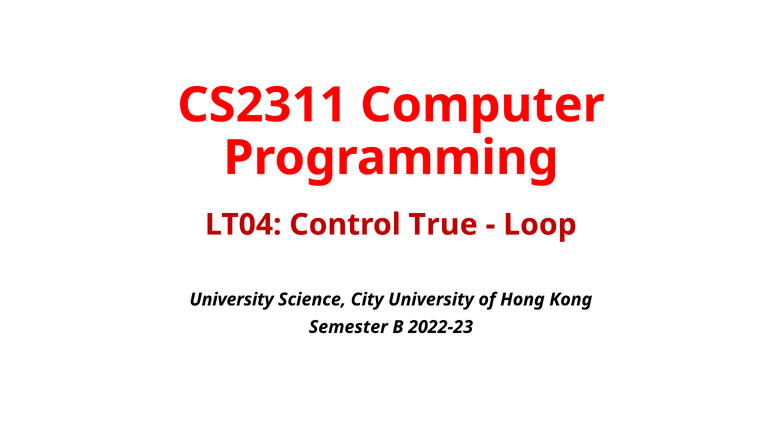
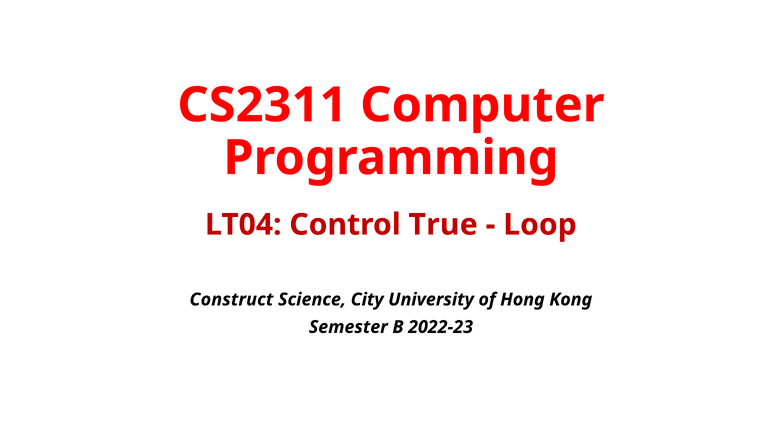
University: University -> Construct (231, 299)
